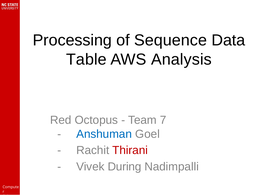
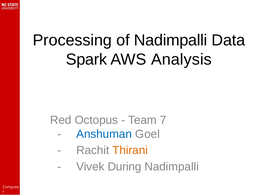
of Sequence: Sequence -> Nadimpalli (171, 40)
Table: Table -> Spark (87, 60)
Thirani colour: red -> orange (130, 151)
